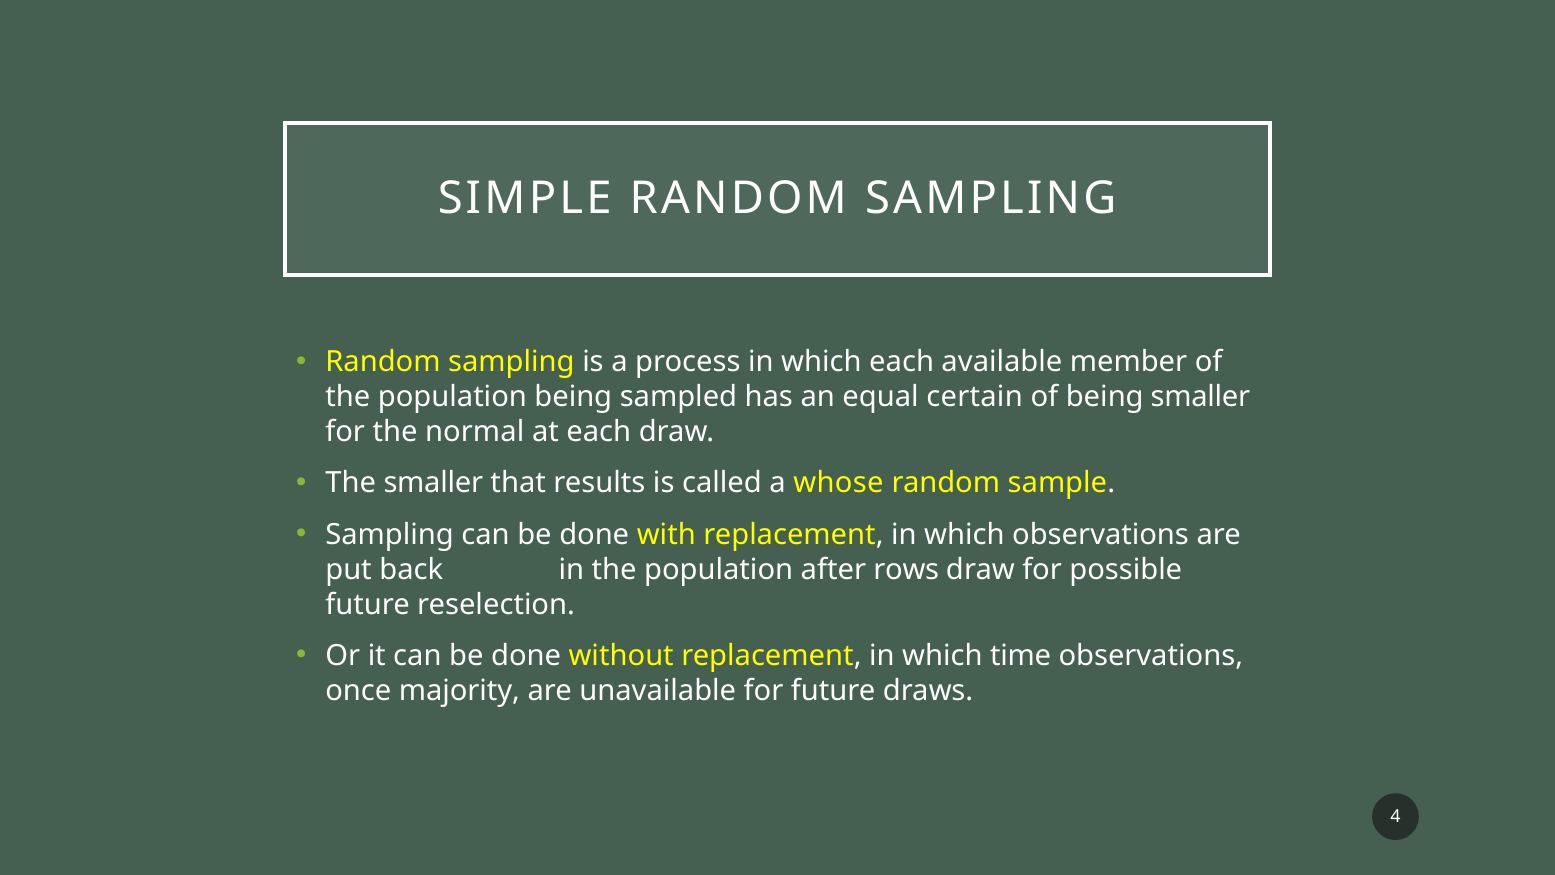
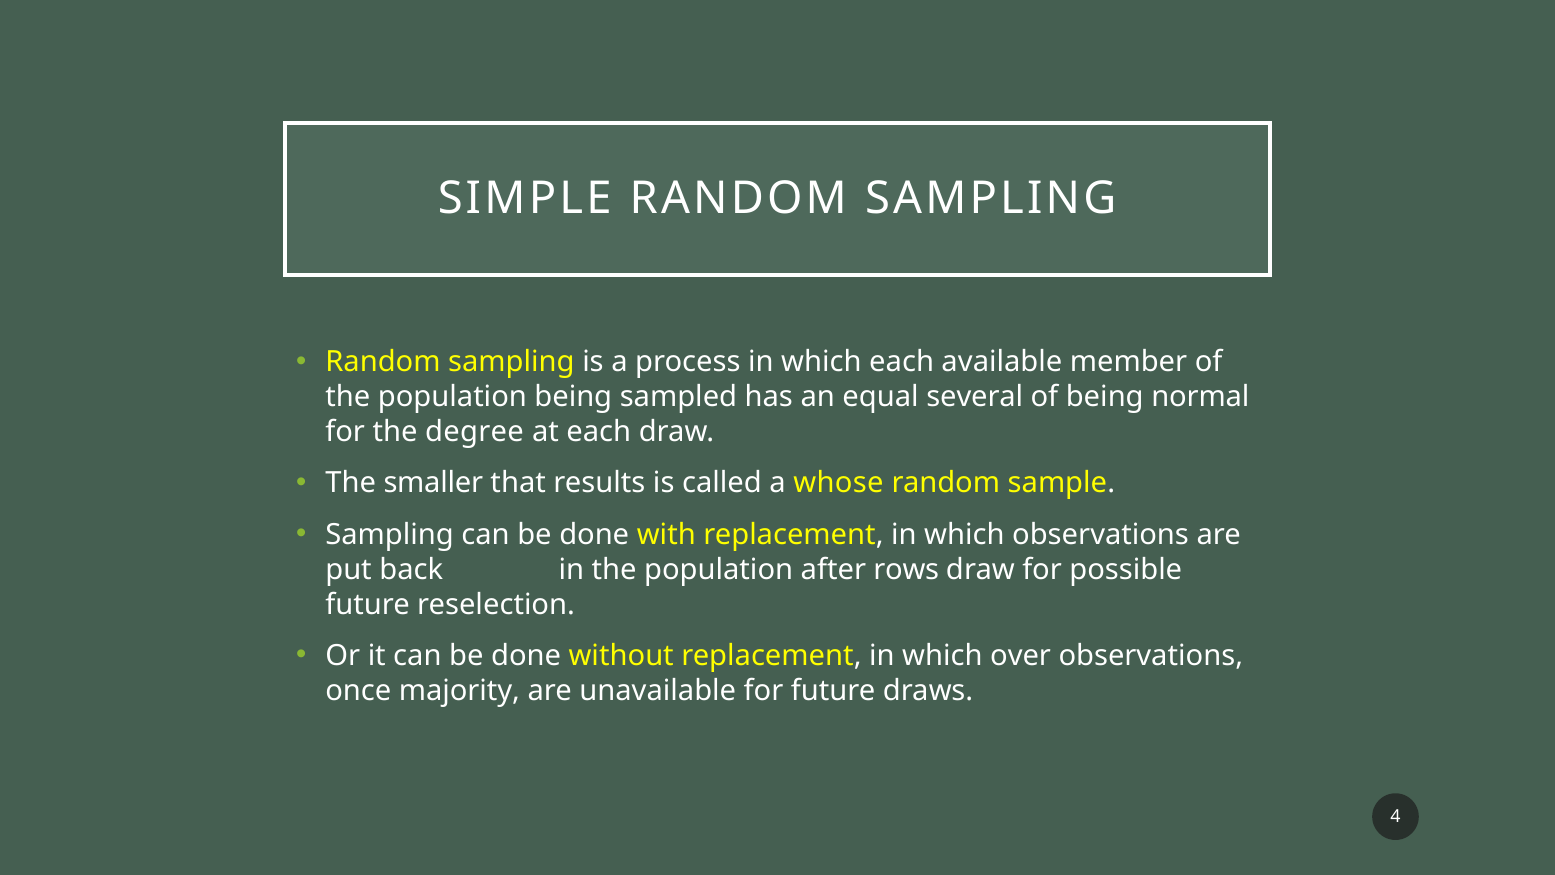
certain: certain -> several (975, 397)
being smaller: smaller -> normal (1200, 397)
normal: normal -> degree (475, 432)
time: time -> over (1021, 655)
